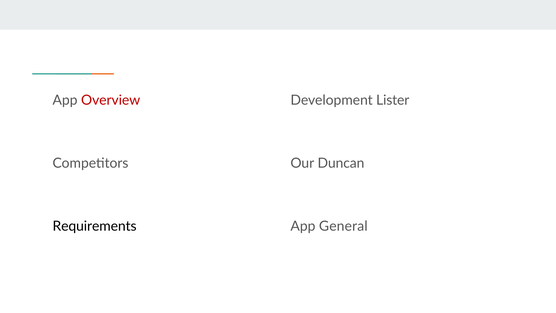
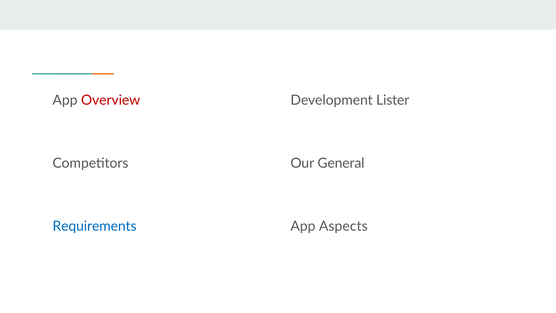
Duncan: Duncan -> General (341, 163)
Requirements colour: black -> blue (95, 226)
General: General -> Aspects (343, 226)
